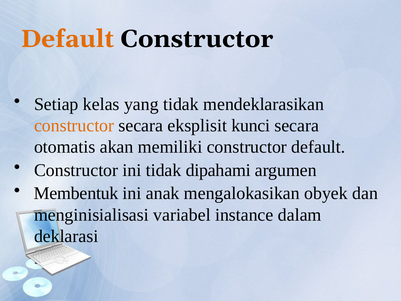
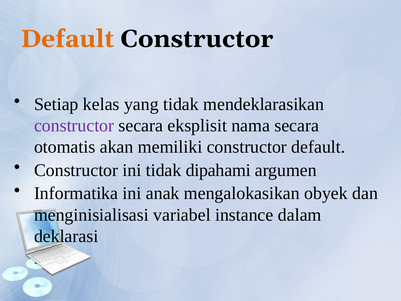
constructor colour: orange -> purple (74, 126)
kunci: kunci -> nama (251, 126)
Membentuk: Membentuk -> Informatika (76, 193)
